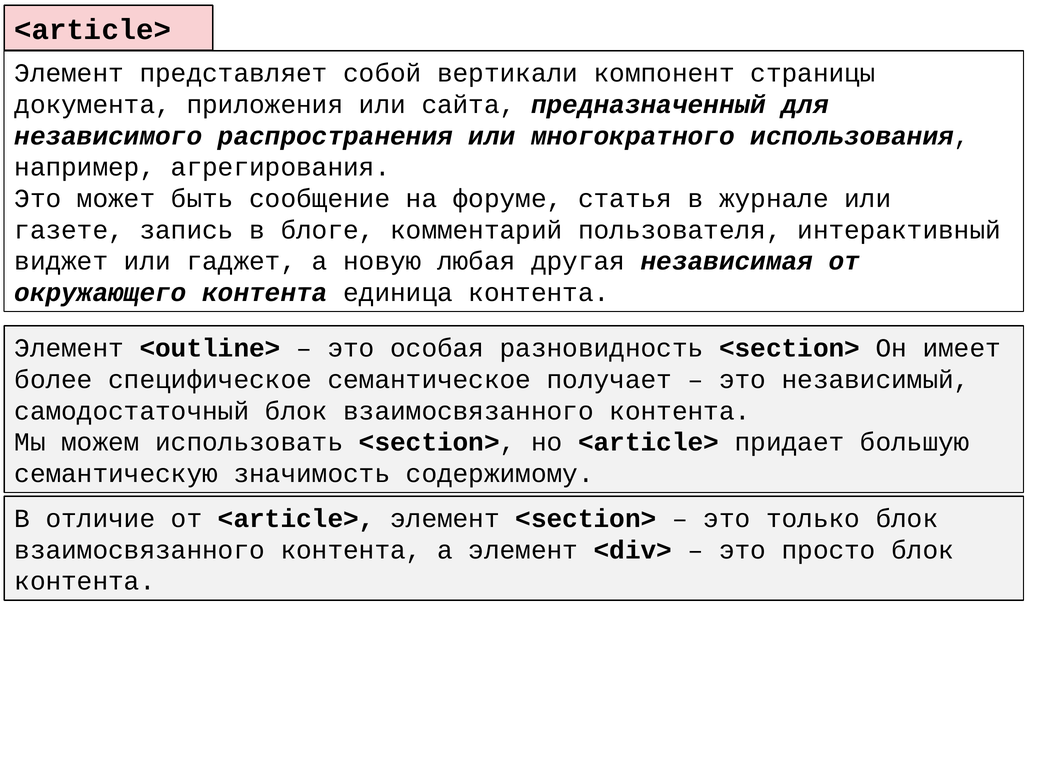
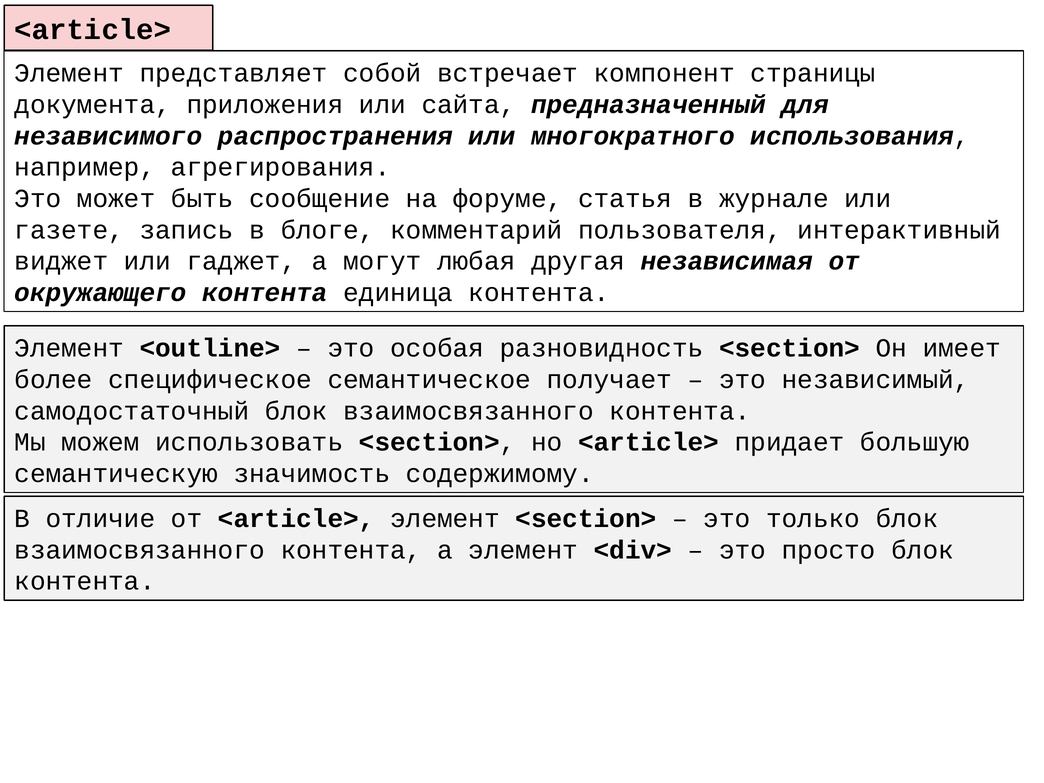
вертикали: вертикали -> встречает (508, 73)
новую: новую -> могут (382, 261)
